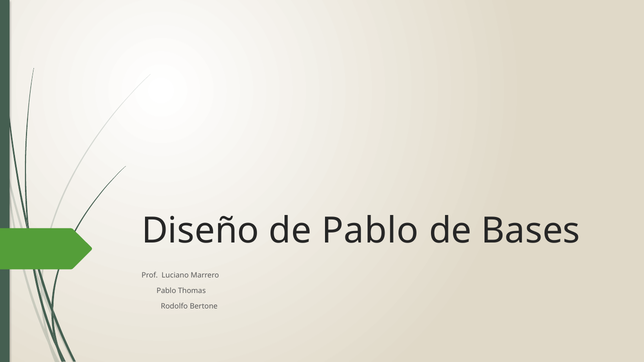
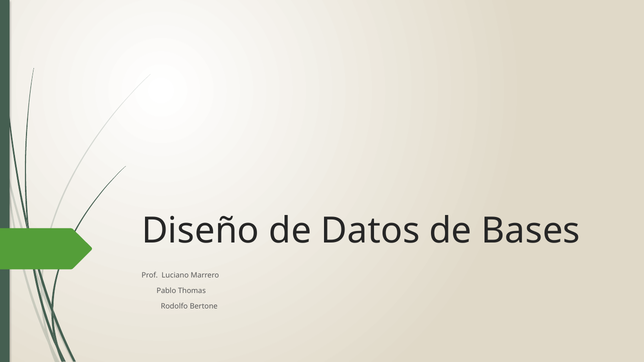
de Pablo: Pablo -> Datos (370, 231)
